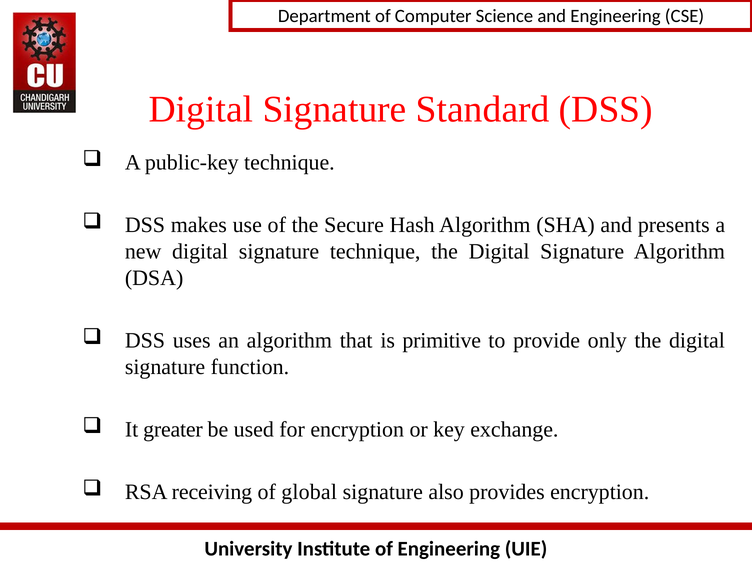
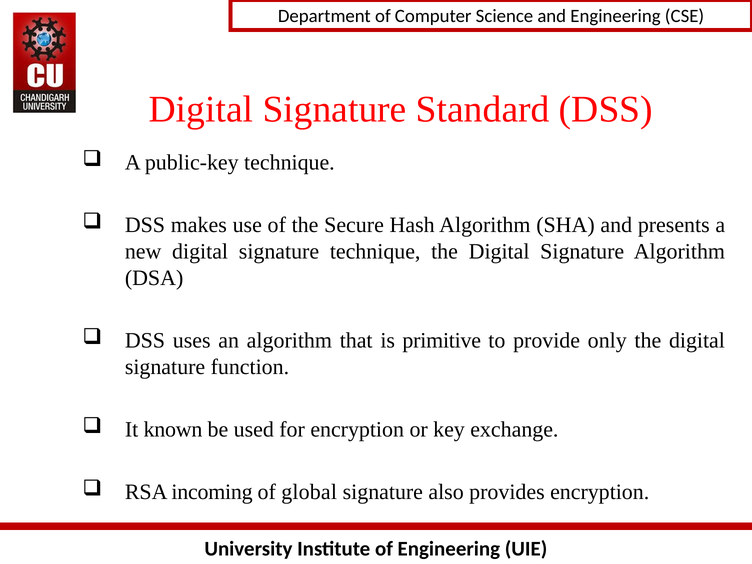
greater: greater -> known (173, 429)
receiving: receiving -> incoming (212, 492)
